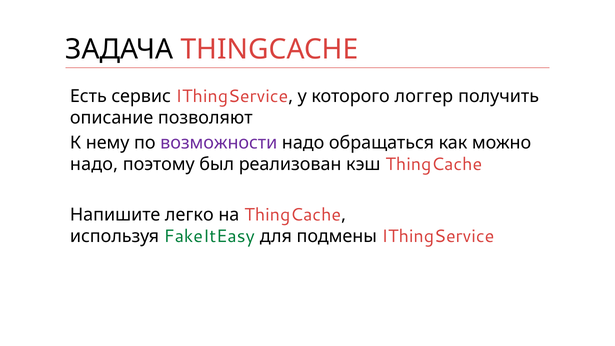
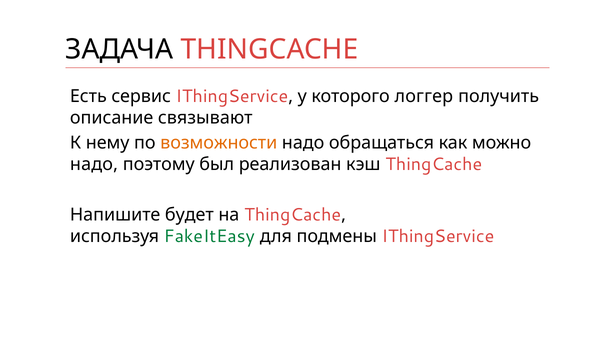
позволяют: позволяют -> связывают (205, 118)
возможности colour: purple -> orange (219, 143)
легко: легко -> будет (189, 215)
